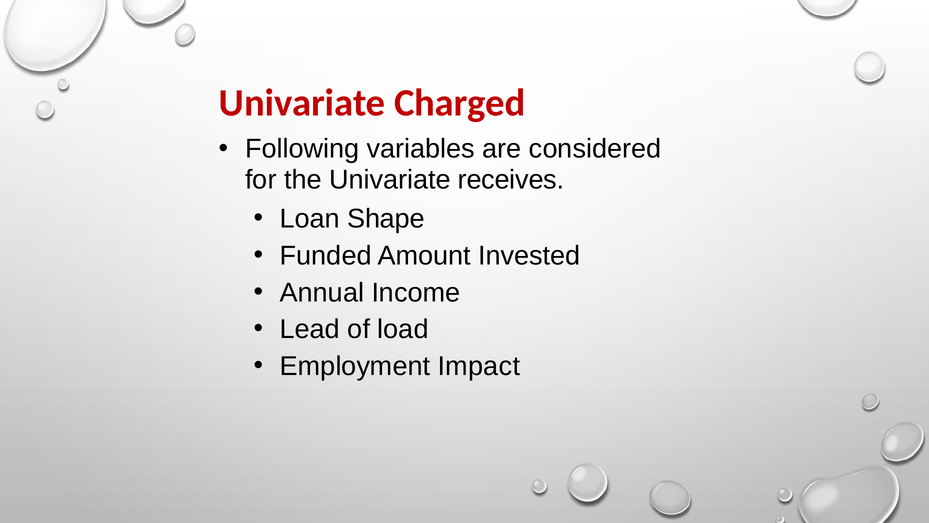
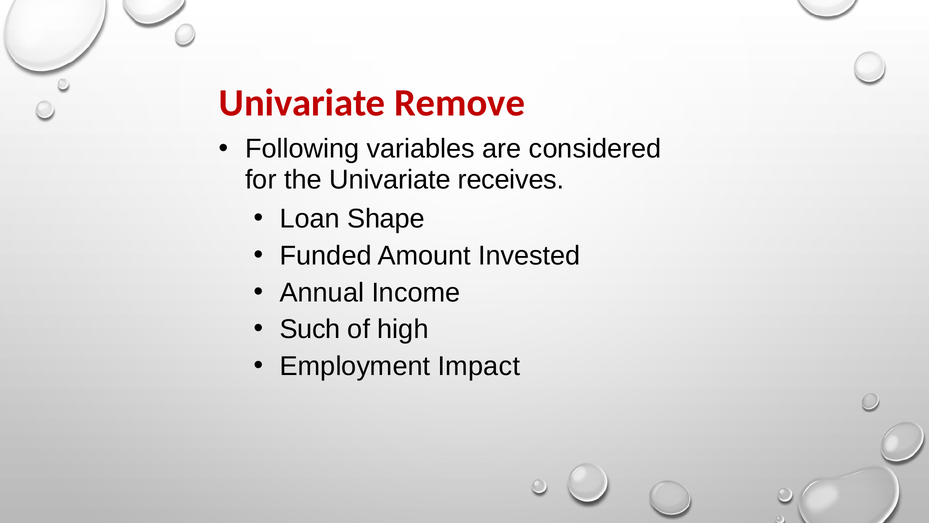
Charged: Charged -> Remove (460, 103)
Lead: Lead -> Such (310, 329)
load: load -> high (403, 329)
